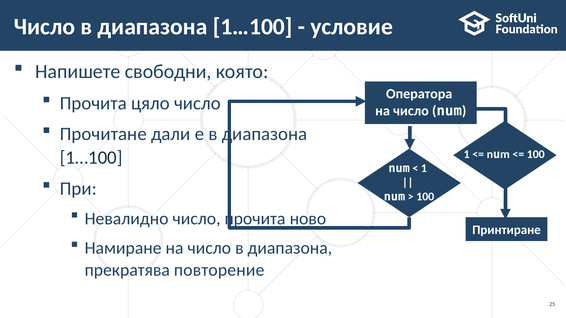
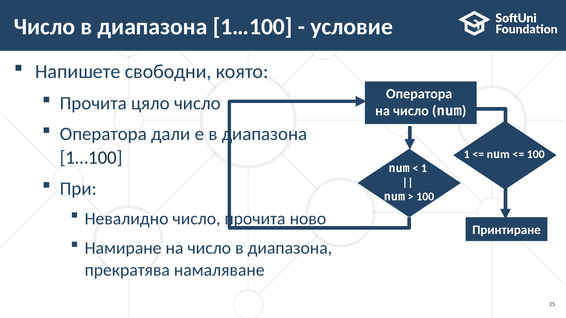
Прочитане: Прочитане -> Оператора (103, 134)
повторение: повторение -> намаляване (219, 271)
